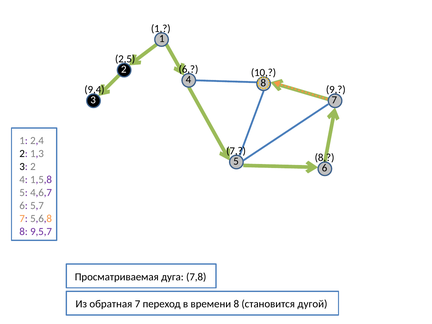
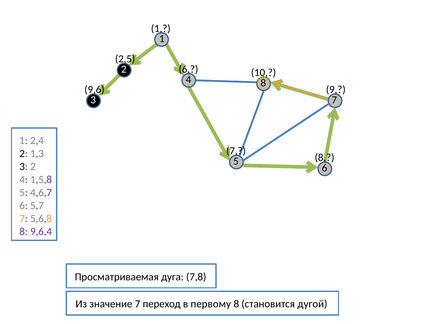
9,4: 9,4 -> 9,6 (94, 90)
9,5,7: 9,5,7 -> 9,6,4 (41, 231)
обратная: обратная -> значение (111, 304)
времени: времени -> первому (211, 304)
